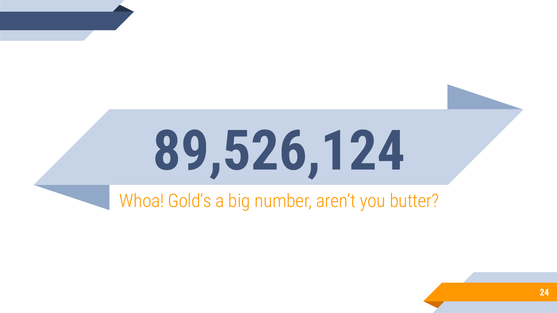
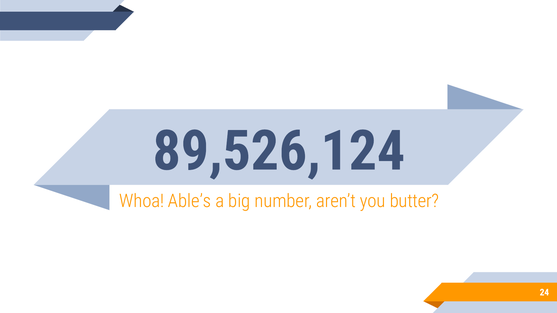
Gold’s: Gold’s -> Able’s (190, 201)
